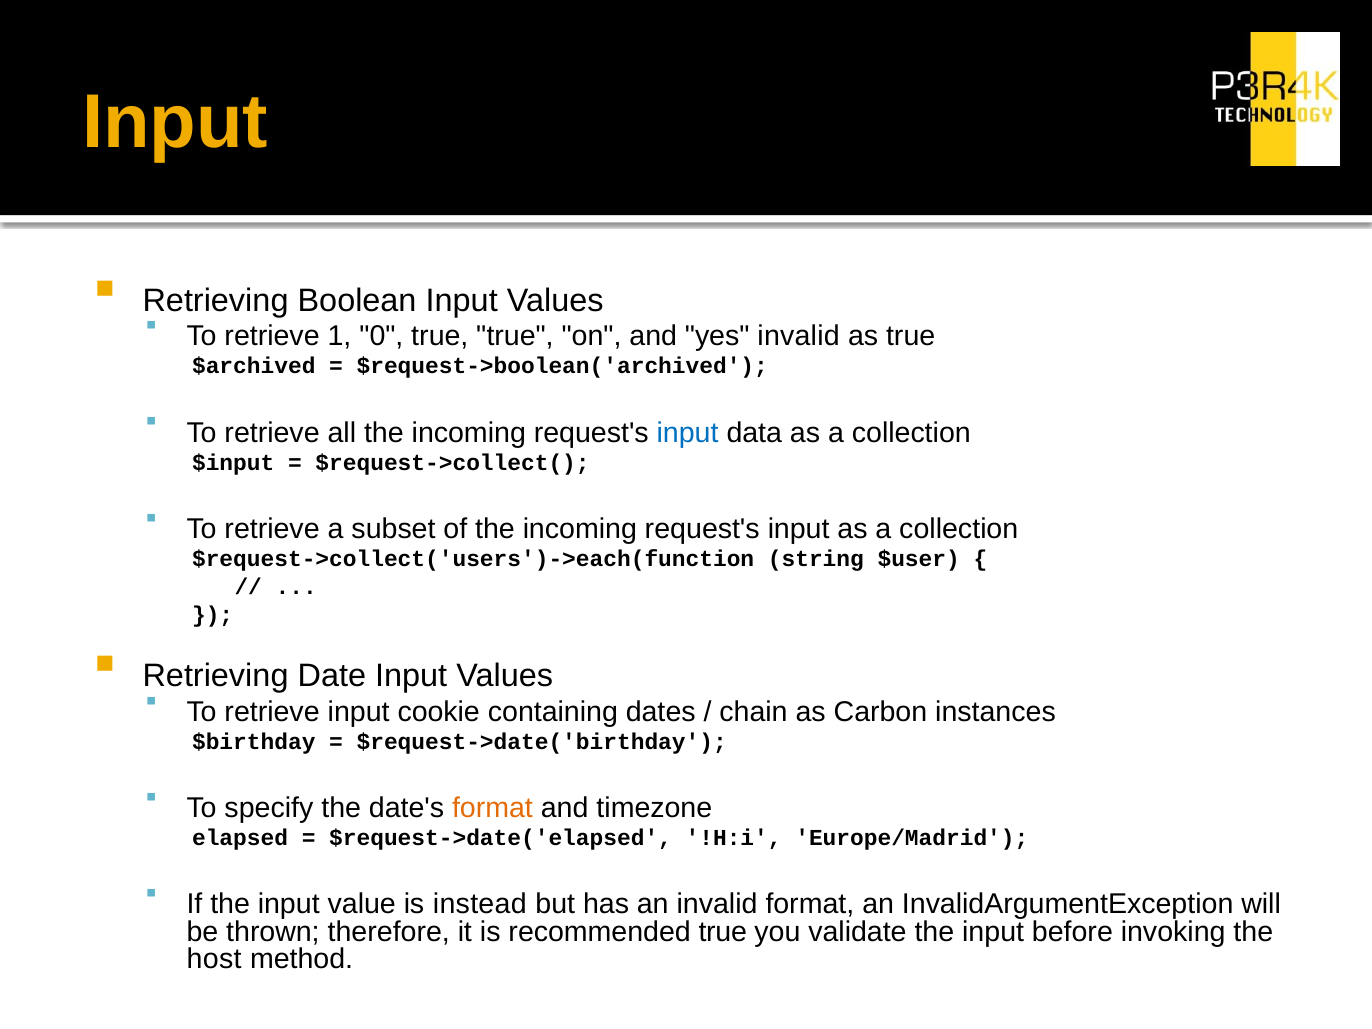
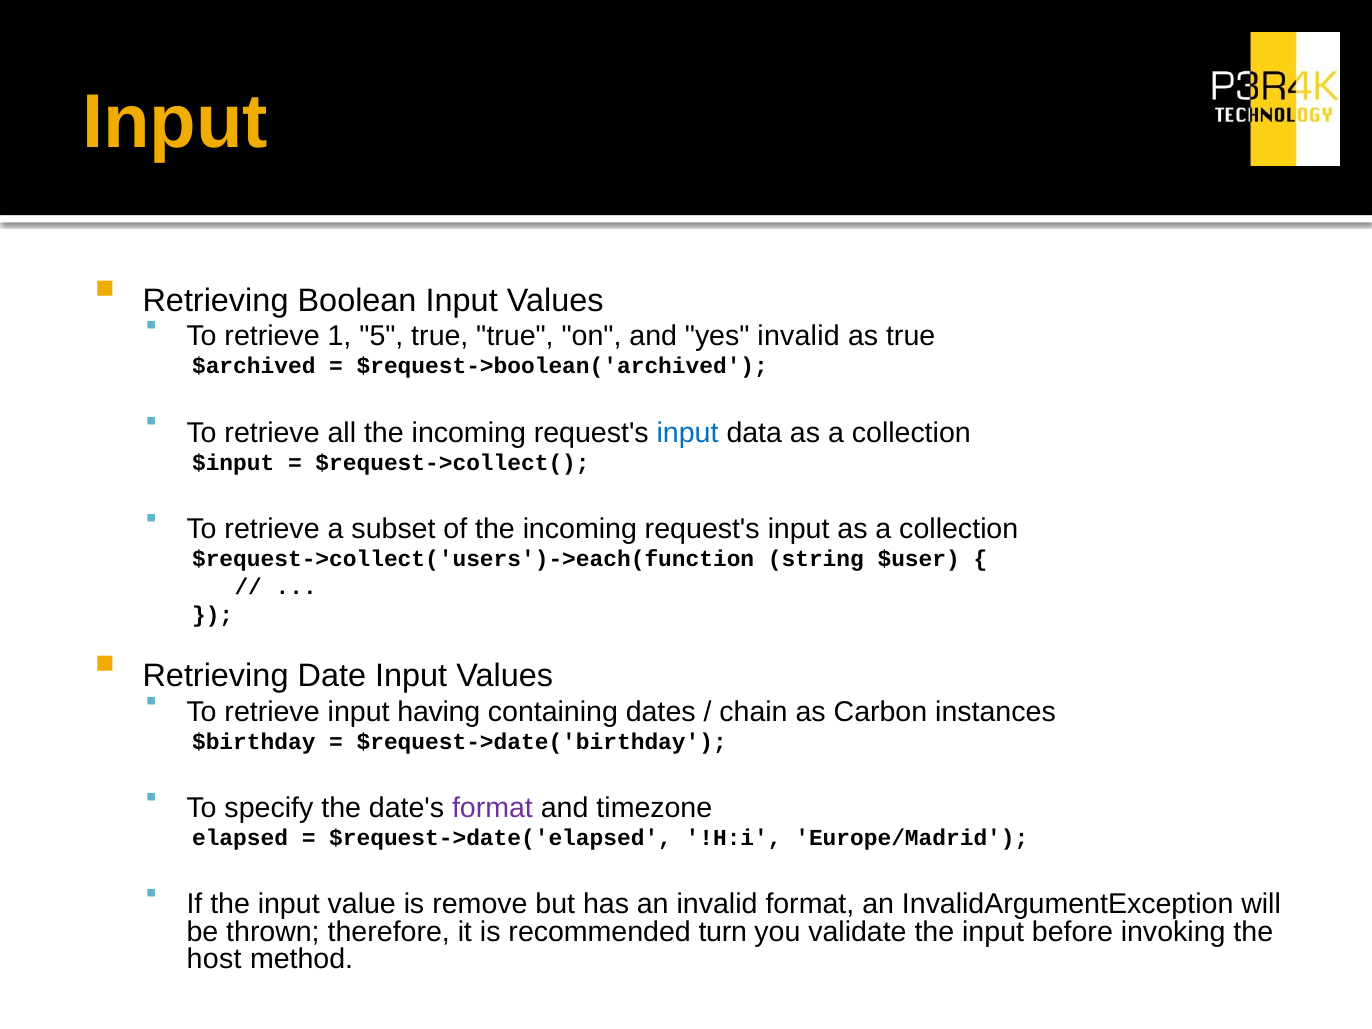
0: 0 -> 5 (381, 336)
cookie: cookie -> having (439, 712)
format colour: orange -> purple (492, 808)
instead: instead -> remove (480, 905)
recommended true: true -> turn (723, 932)
